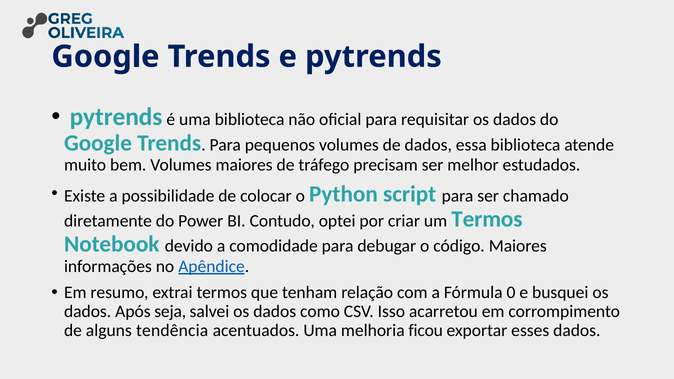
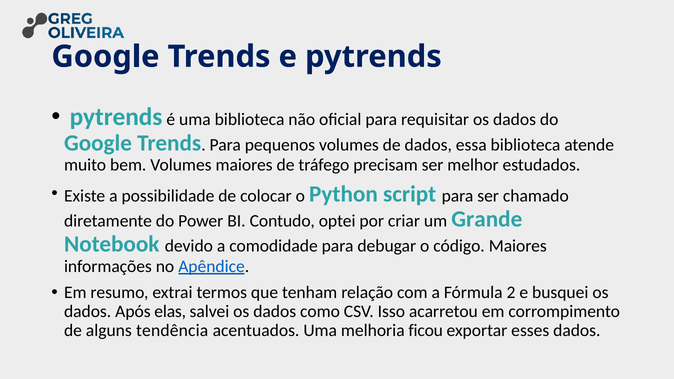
um Termos: Termos -> Grande (487, 219)
0: 0 -> 2 (511, 292)
seja: seja -> elas (170, 311)
